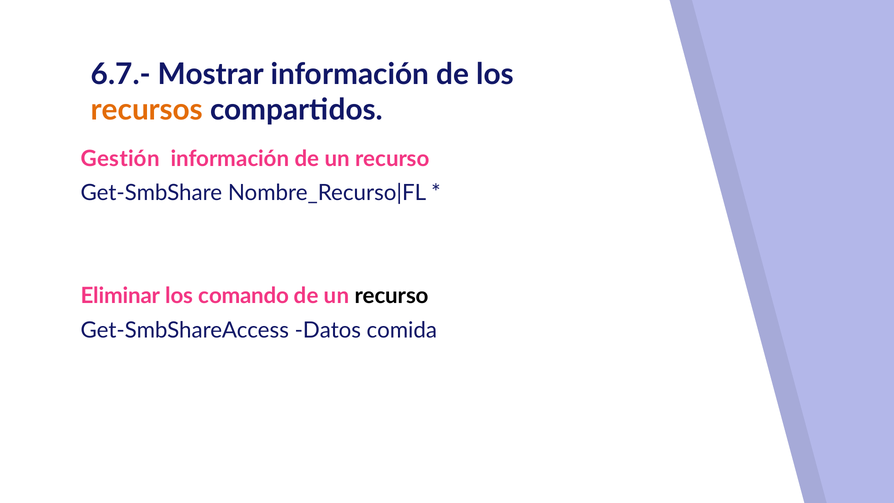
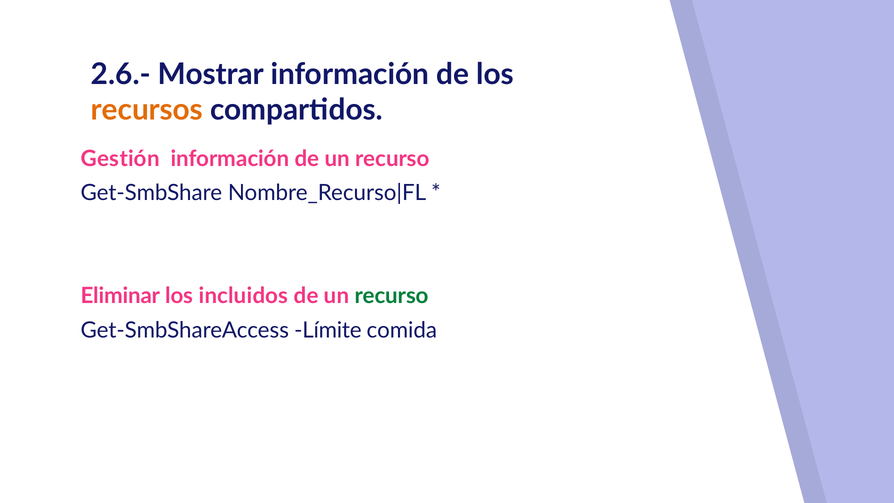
6.7.-: 6.7.- -> 2.6.- (121, 74)
comando: comando -> incluidos (243, 296)
recurso colour: black -> green (392, 296)
Datos: Datos -> Límite (328, 330)
